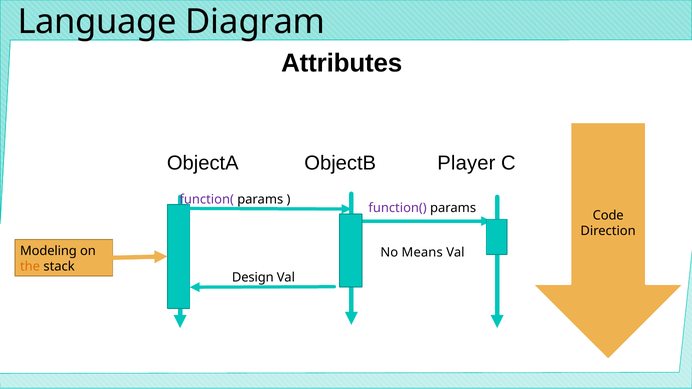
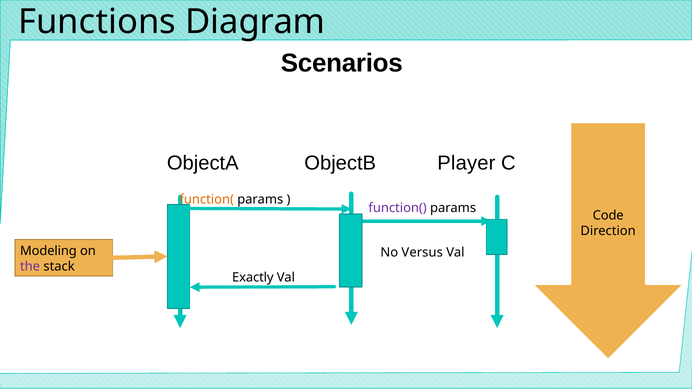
Language: Language -> Functions (97, 22)
Attributes: Attributes -> Scenarios (342, 63)
function( colour: purple -> orange (207, 199)
Means: Means -> Versus (422, 253)
the colour: orange -> purple (30, 267)
Design: Design -> Exactly (253, 278)
